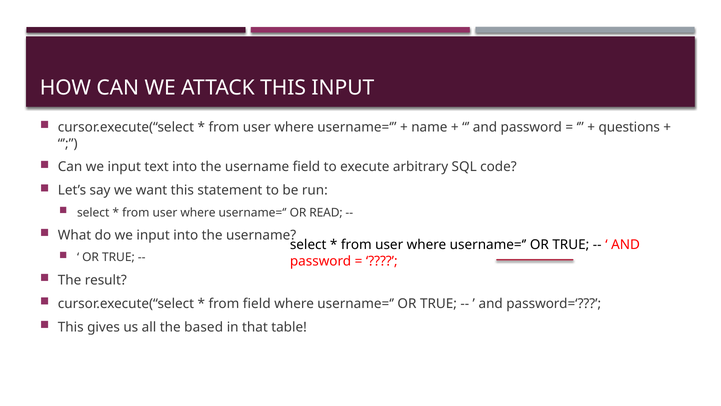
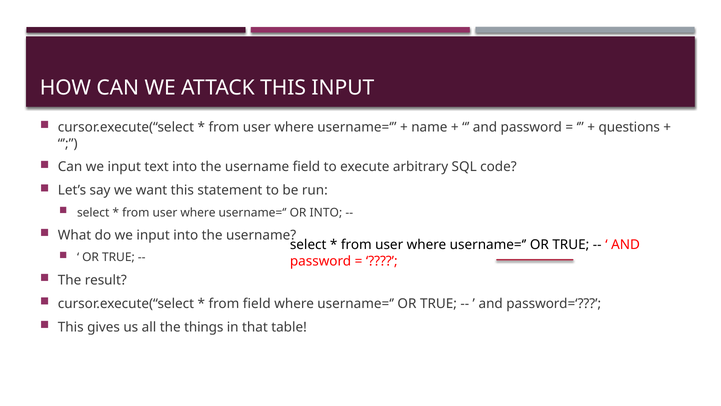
OR READ: READ -> INTO (326, 212)
based: based -> things (204, 327)
